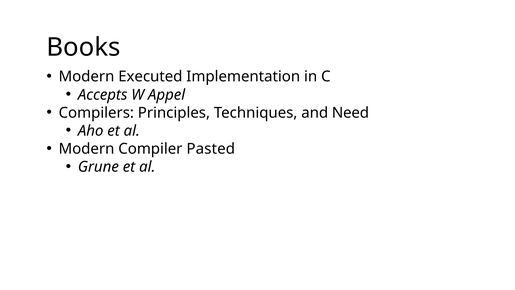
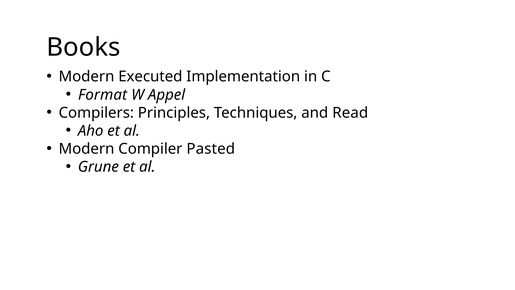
Accepts: Accepts -> Format (103, 95)
Need: Need -> Read (350, 113)
